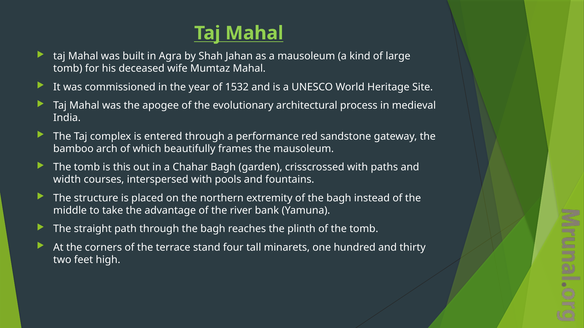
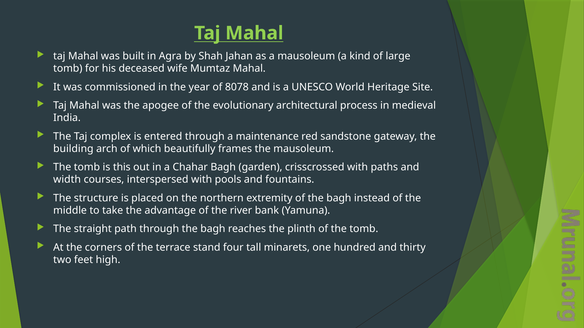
1532: 1532 -> 8078 (237, 87)
performance: performance -> maintenance (267, 136)
bamboo: bamboo -> building (73, 149)
